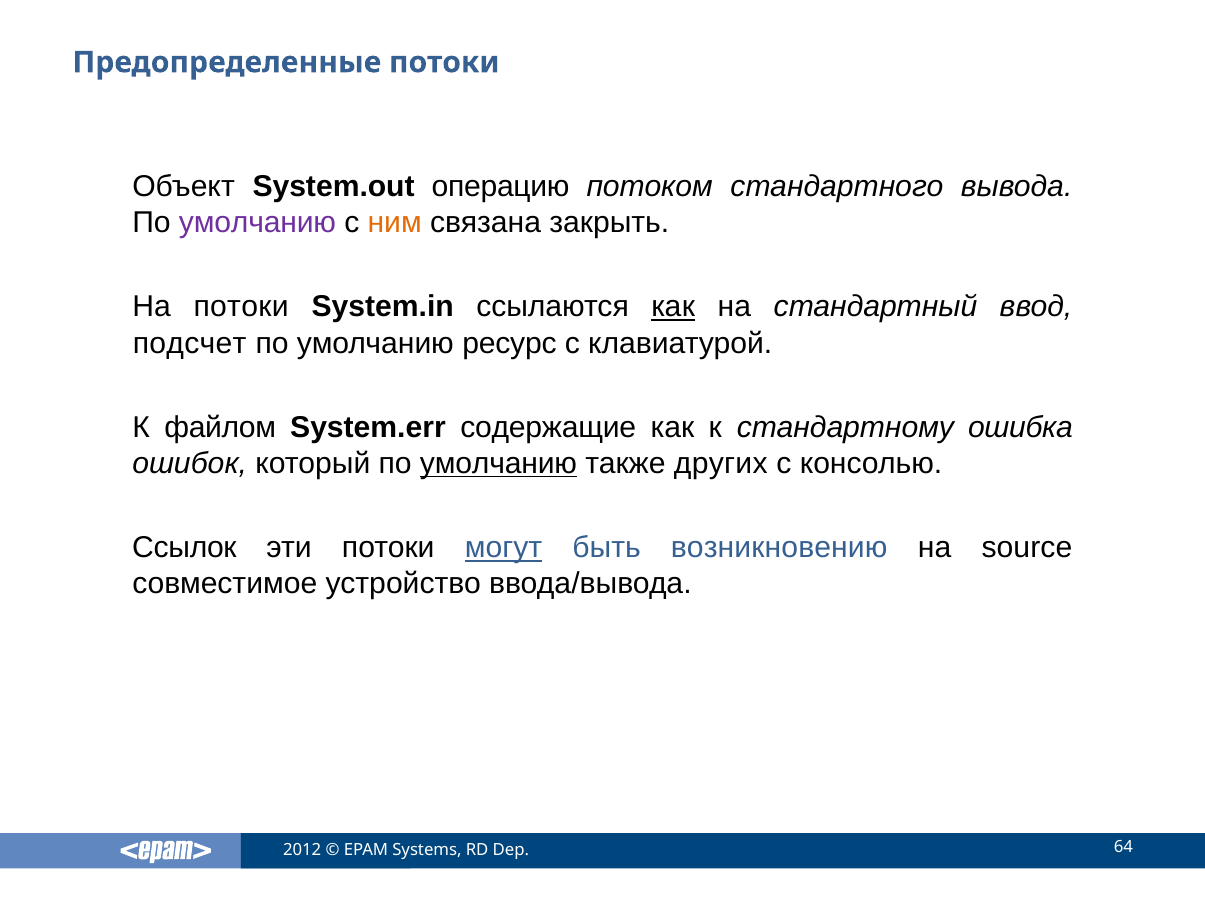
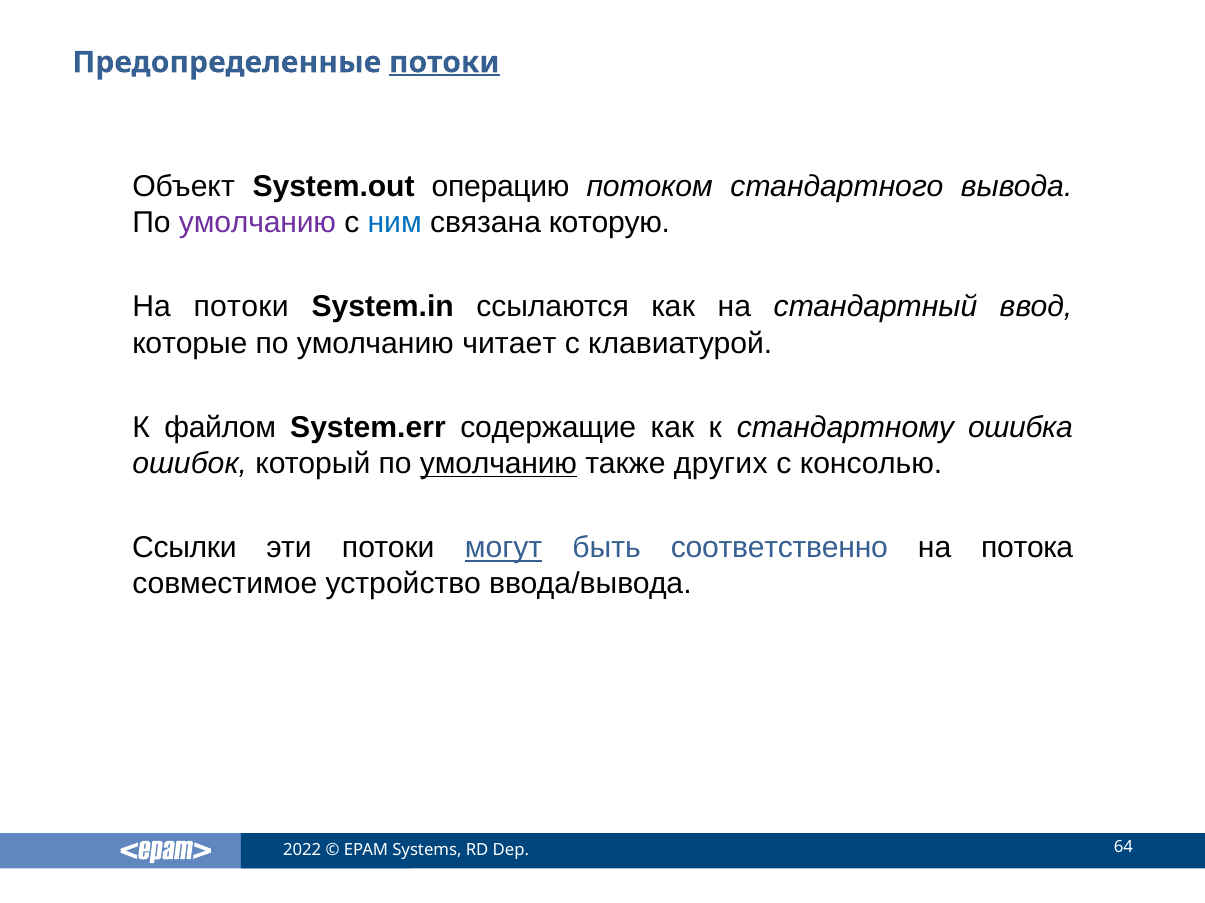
потоки underline: none -> present (444, 62)
ним colour: orange -> blue (395, 223)
закрыть: закрыть -> которую (609, 223)
как underline: present -> none (673, 307)
подсчет: подсчет -> которые (190, 343)
ресурс: ресурс -> читает (509, 343)
Ссылок: Ссылок -> Ссылки (184, 548)
возникновению: возникновению -> соответственно (779, 548)
source: source -> потока (1027, 548)
2012: 2012 -> 2022 (302, 851)
